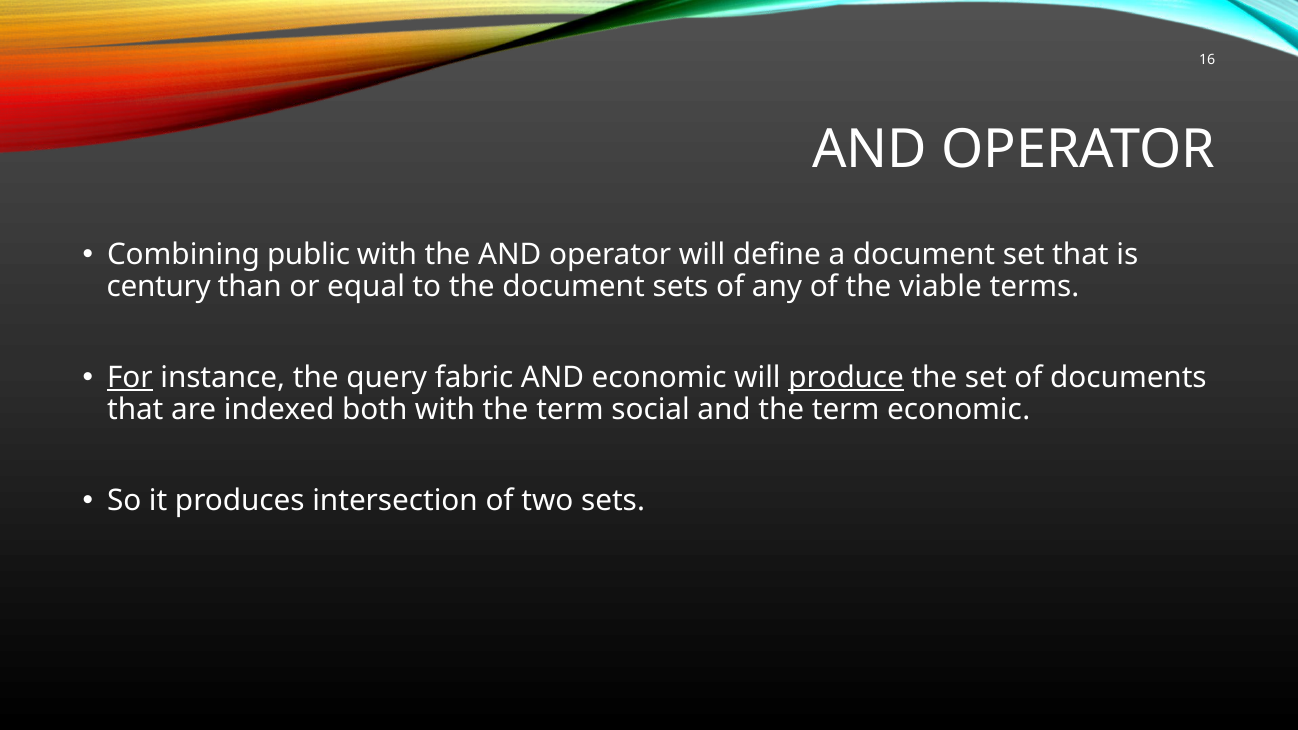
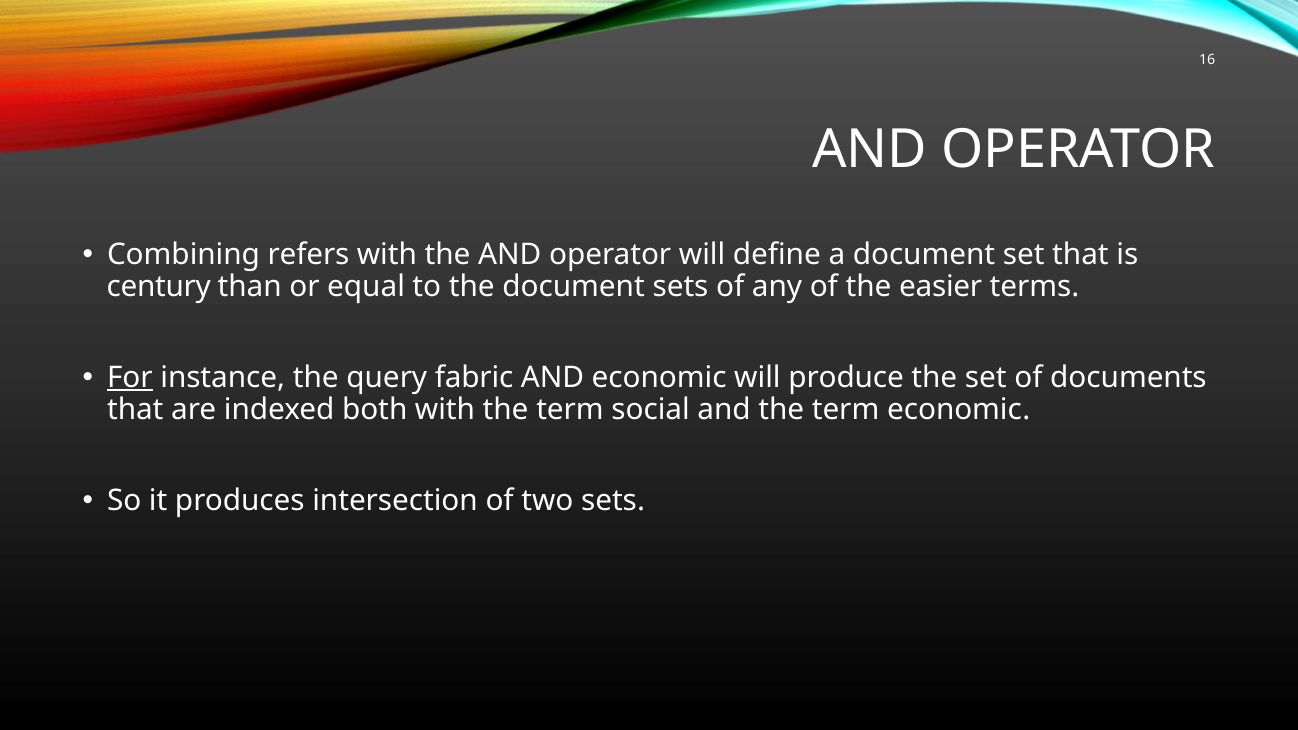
public: public -> refers (308, 254)
viable: viable -> easier (941, 286)
produce underline: present -> none (846, 378)
